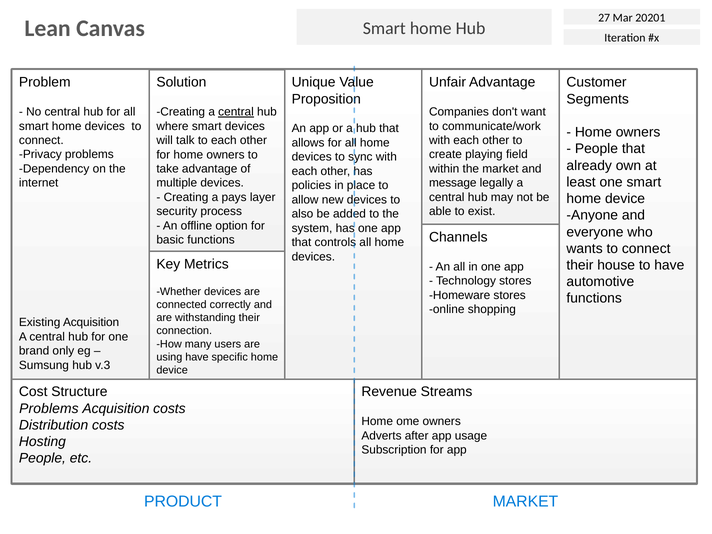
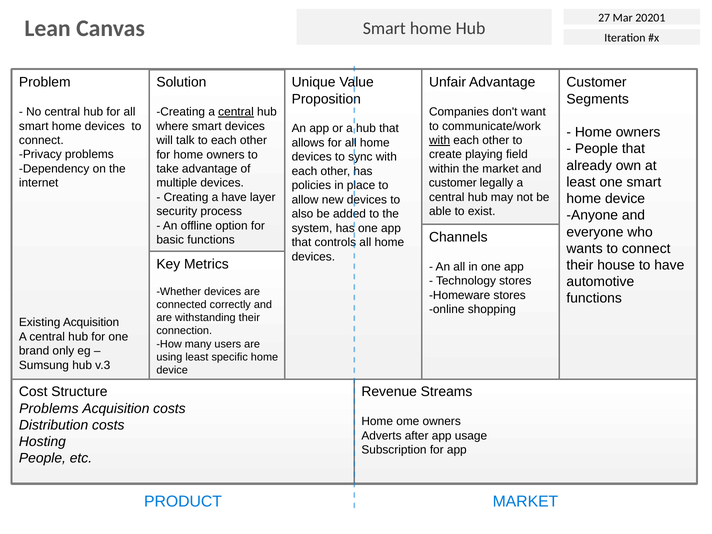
with underline: none -> present (440, 140)
message: message -> customer (453, 183)
a pays: pays -> have (234, 197)
using have: have -> least (197, 357)
